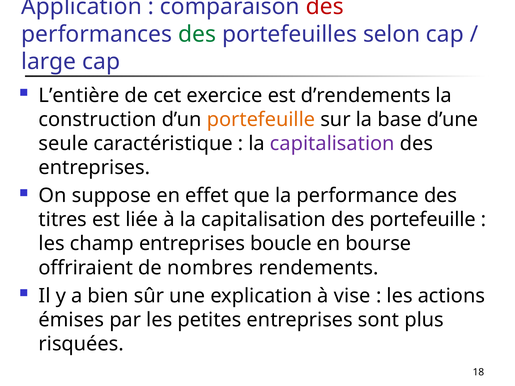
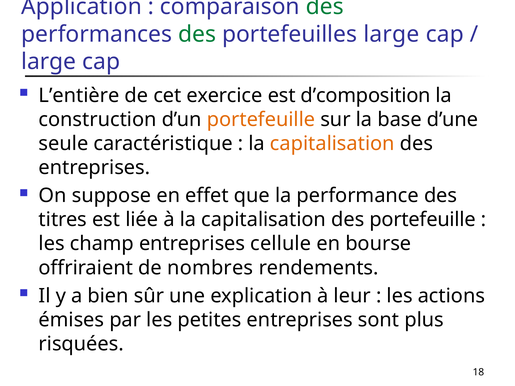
des colour: red -> green (325, 7)
portefeuilles selon: selon -> large (391, 34)
d’rendements: d’rendements -> d’composition (366, 96)
capitalisation colour: purple -> orange (332, 144)
boucle: boucle -> cellule (281, 244)
vise: vise -> leur (352, 296)
